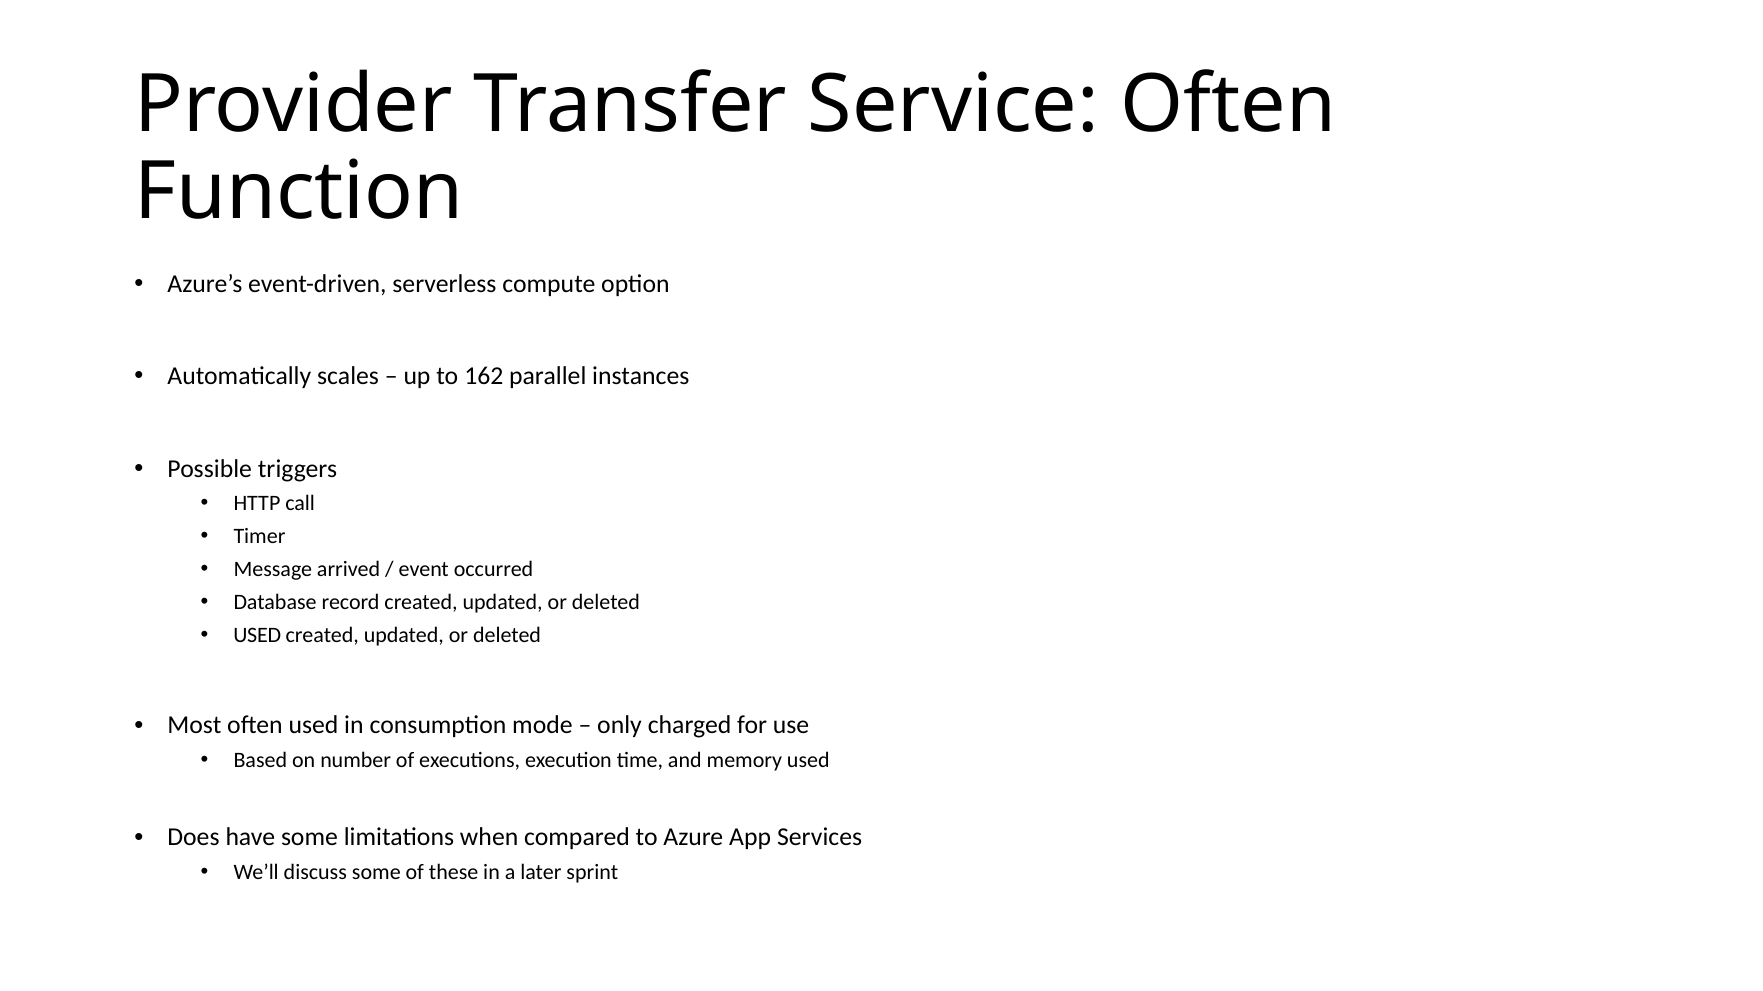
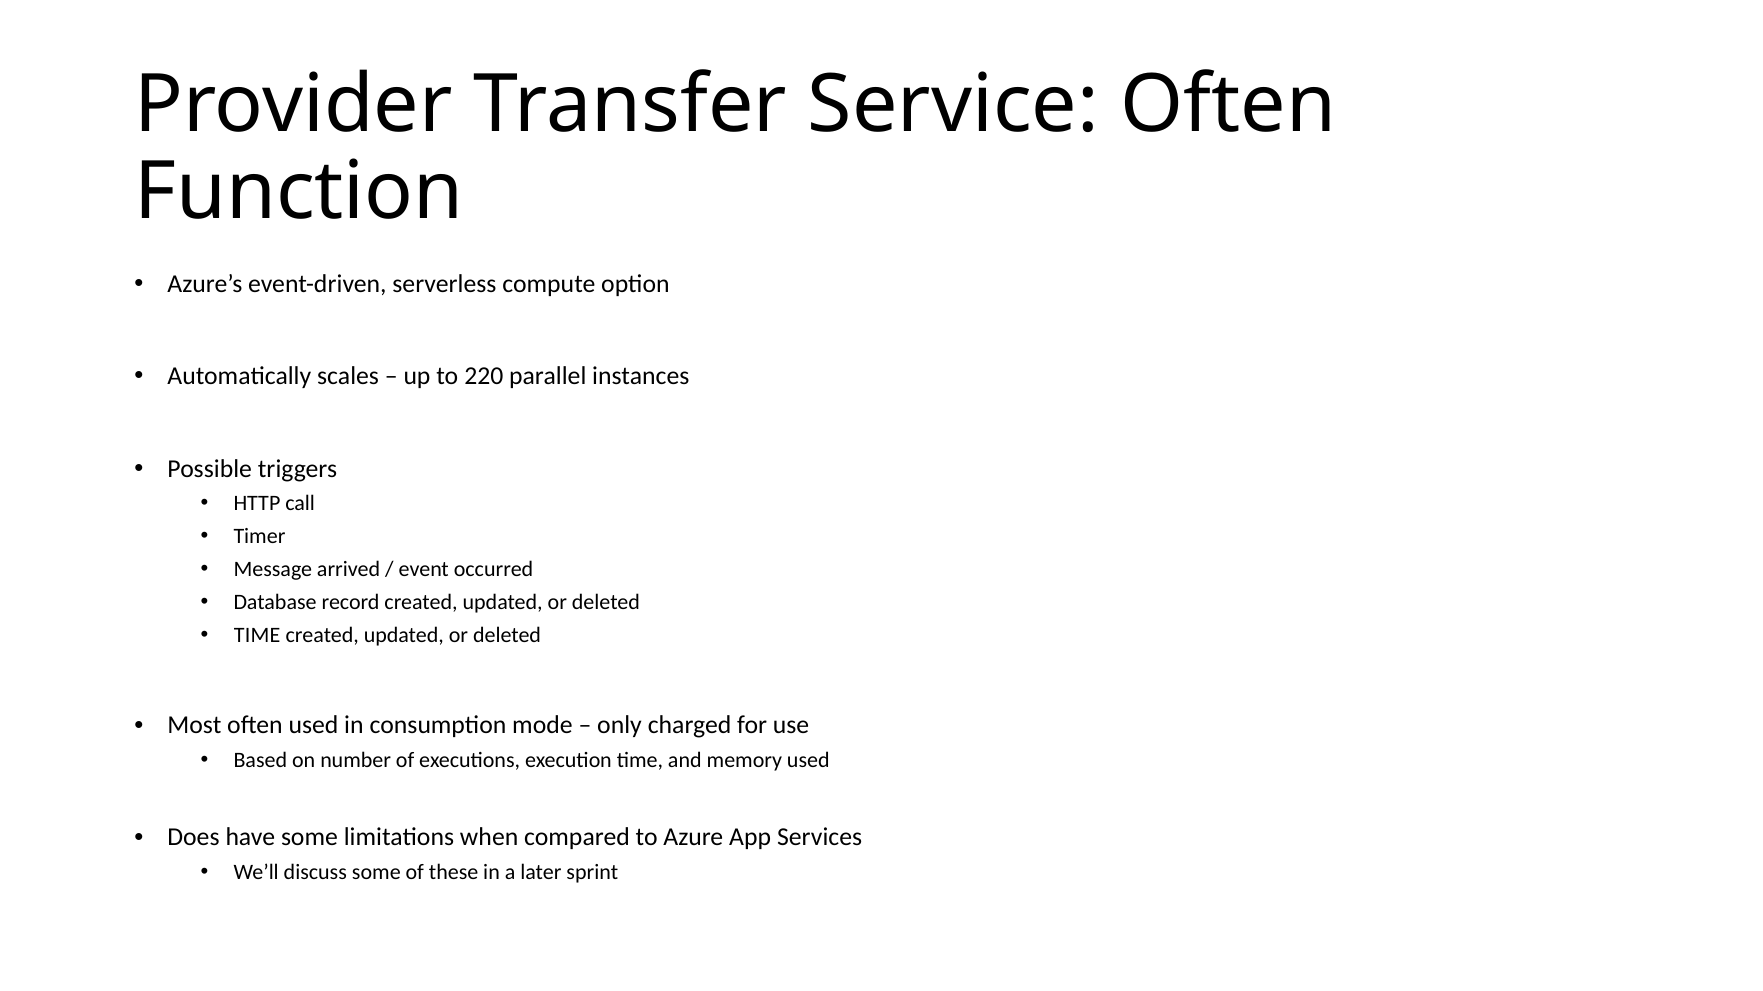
162: 162 -> 220 (484, 377)
USED: USED -> TIME (257, 636)
